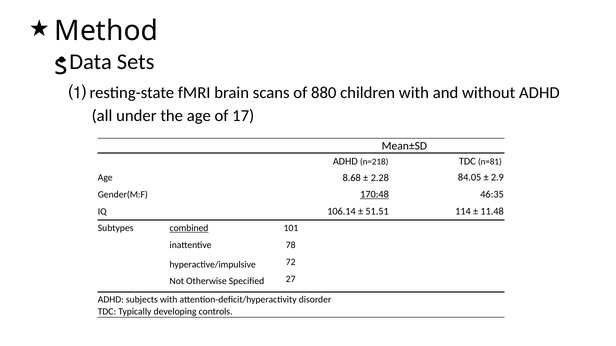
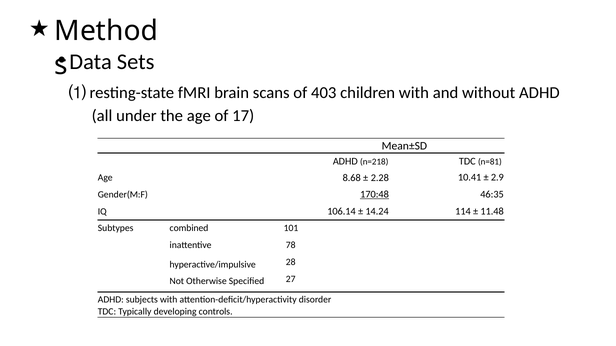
880: 880 -> 403 (324, 93)
84.05: 84.05 -> 10.41 (470, 178)
51.51: 51.51 -> 14.24 (377, 212)
combined underline: present -> none (189, 229)
72: 72 -> 28 (291, 262)
